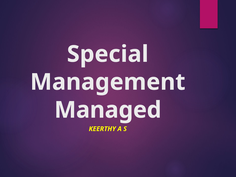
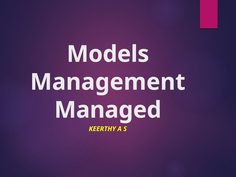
Special: Special -> Models (108, 54)
